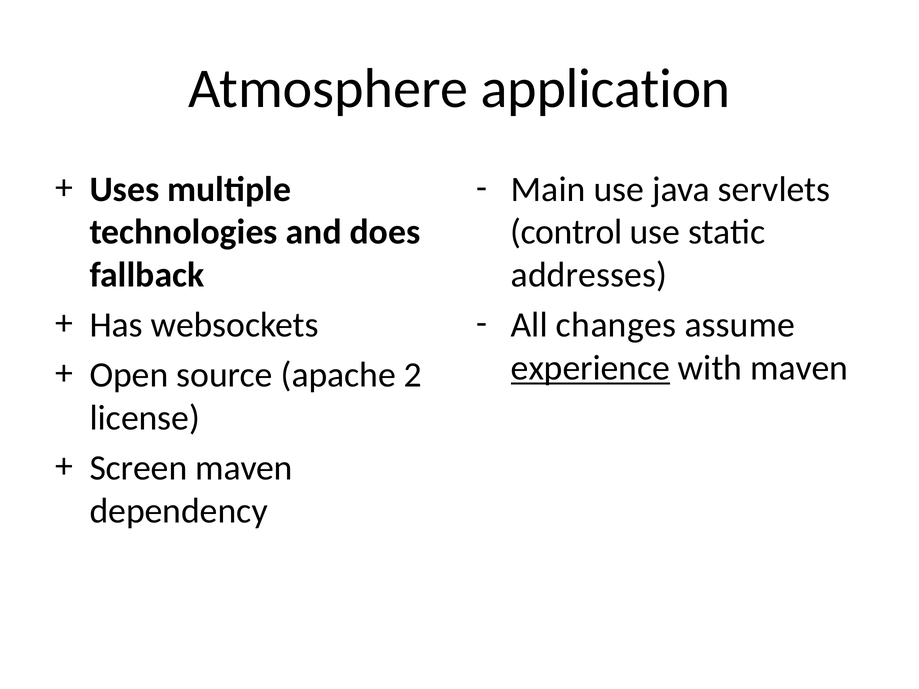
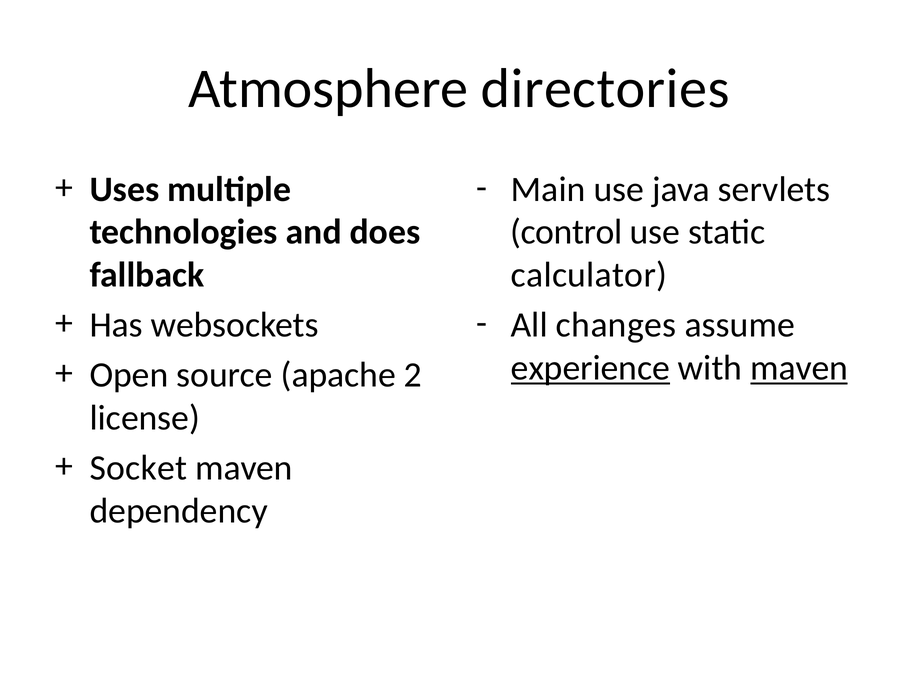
application: application -> directories (605, 89)
addresses: addresses -> calculator (589, 275)
maven underline: none -> present (799, 368)
Screen: Screen -> Socket (138, 468)
